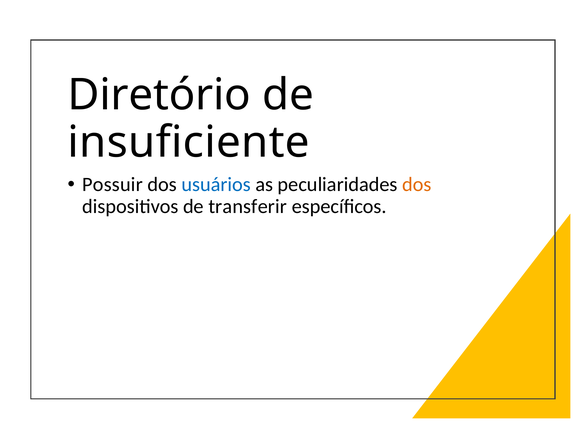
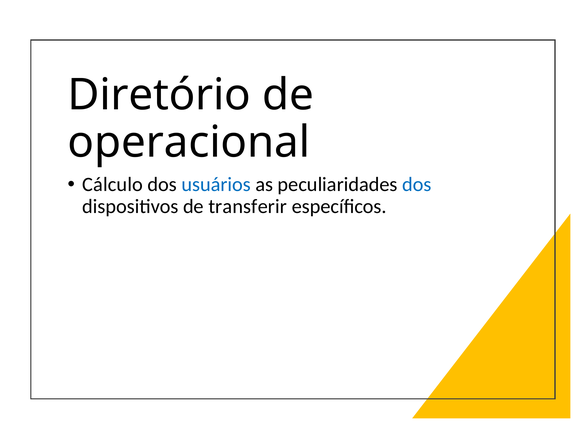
insuficiente: insuficiente -> operacional (189, 143)
Possuir: Possuir -> Cálculo (113, 185)
dos colour: orange -> blue (417, 185)
